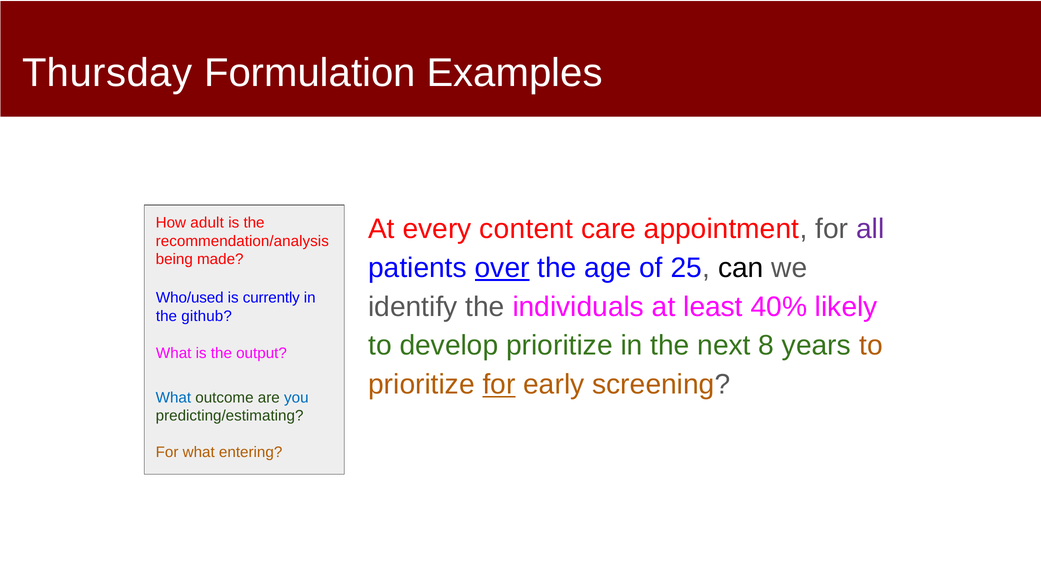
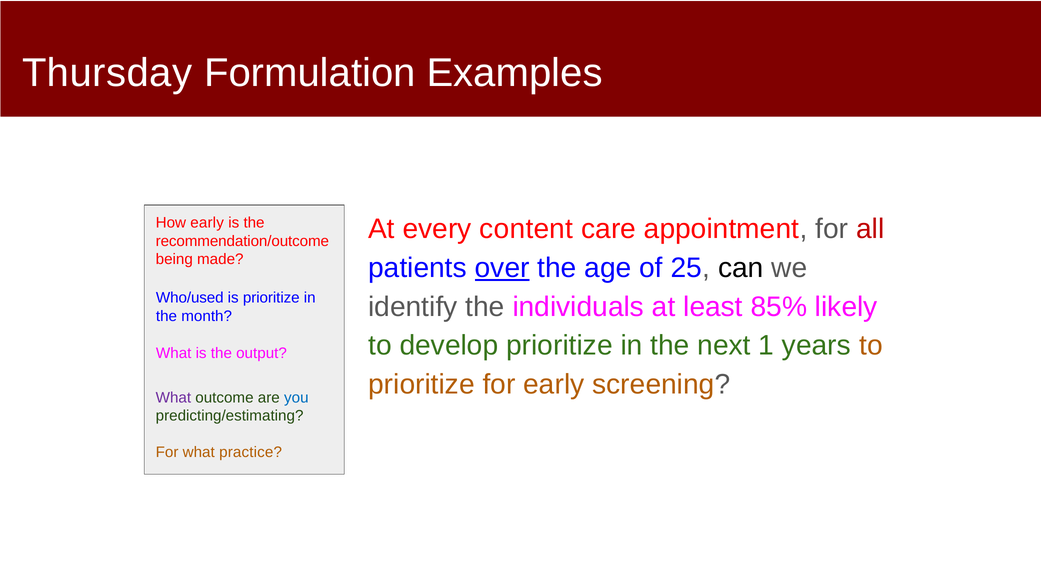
How adult: adult -> early (207, 223)
all colour: purple -> red (870, 229)
recommendation/analysis: recommendation/analysis -> recommendation/outcome (242, 241)
is currently: currently -> prioritize (271, 298)
40%: 40% -> 85% (779, 306)
github: github -> month (207, 316)
8: 8 -> 1 (766, 345)
for underline: present -> none (499, 384)
What colour: blue -> purple (173, 397)
entering: entering -> practice (251, 452)
